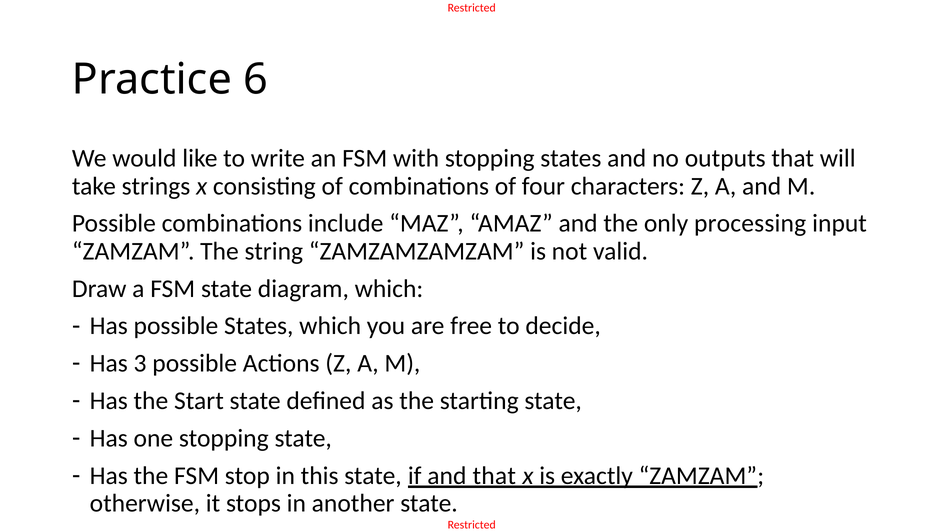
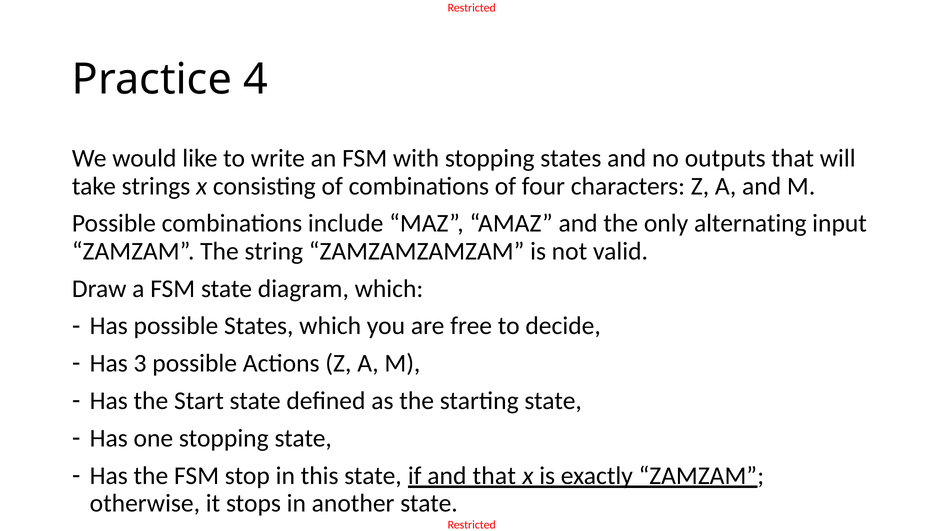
6: 6 -> 4 (256, 79)
processing: processing -> alternating (750, 224)
